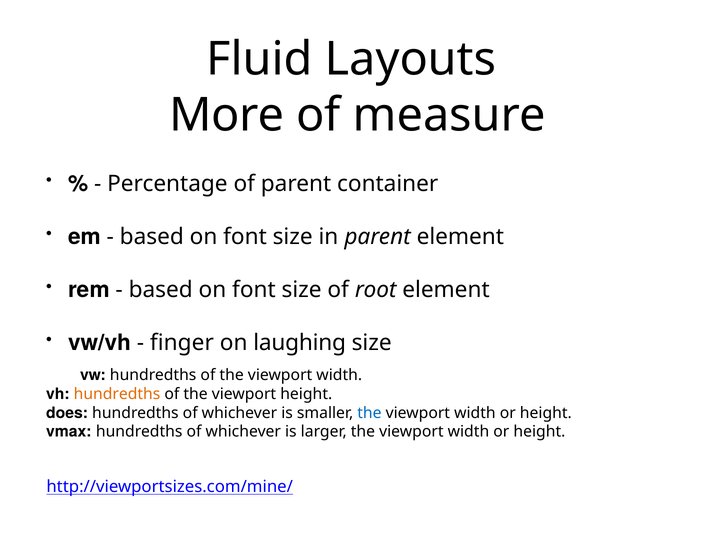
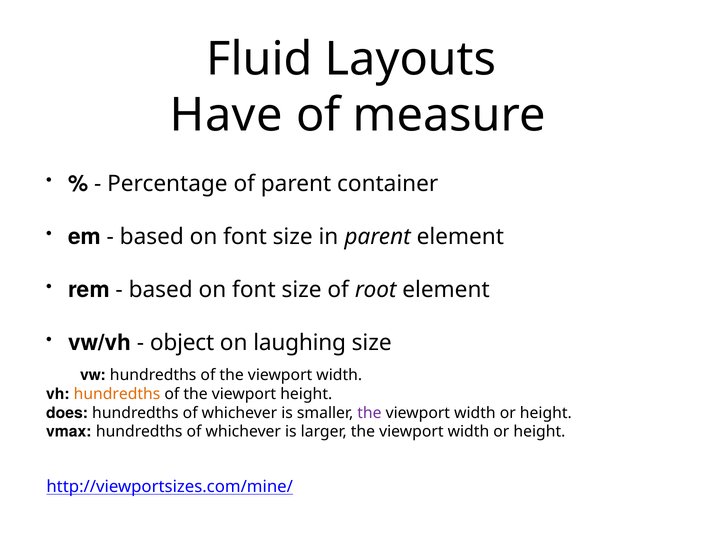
More: More -> Have (226, 115)
finger: finger -> object (182, 342)
the colour: blue -> purple (369, 412)
